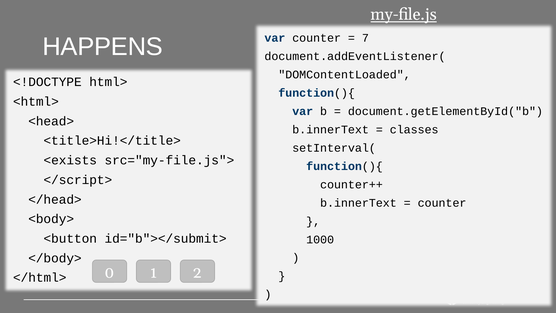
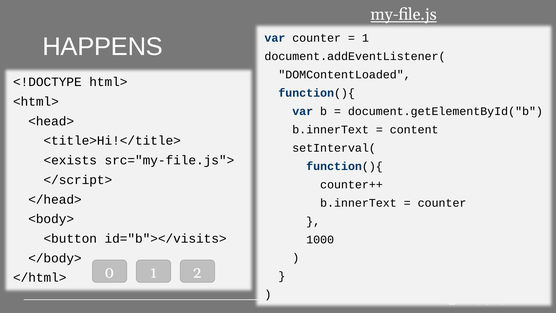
7: 7 -> 1 (365, 38)
classes: classes -> content (414, 129)
id="b"></submit>: id="b"></submit> -> id="b"></visits> (166, 238)
